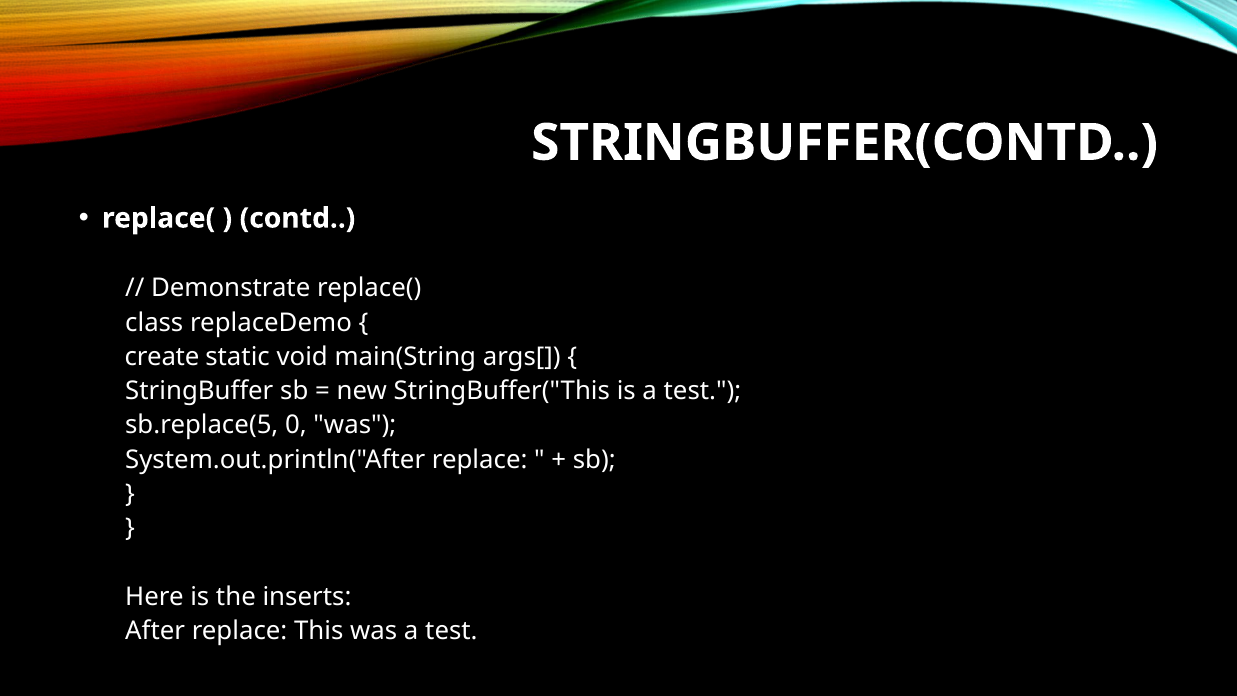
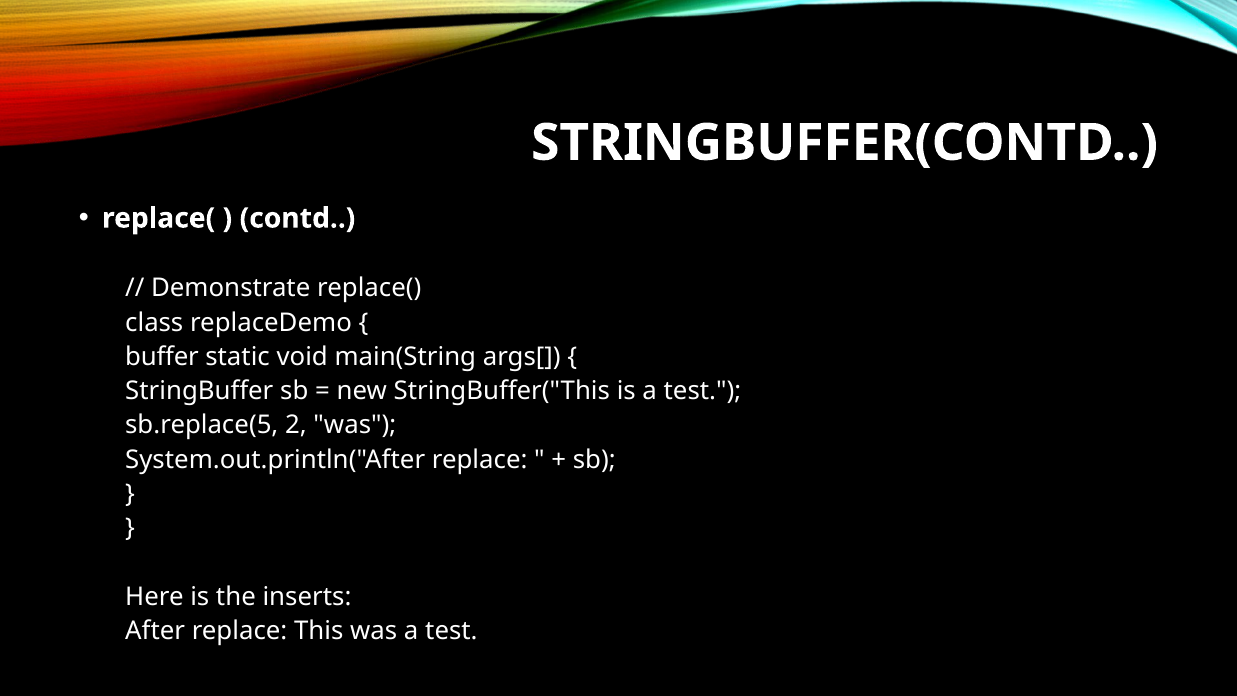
create: create -> buffer (162, 357)
0: 0 -> 2 (296, 425)
